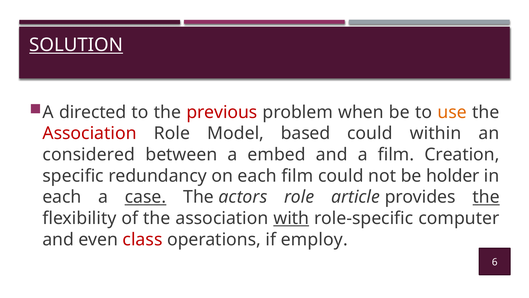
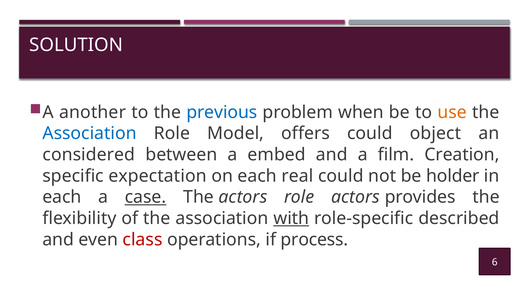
SOLUTION underline: present -> none (76, 45)
directed: directed -> another (93, 112)
previous colour: red -> blue (222, 112)
Association colour: red -> blue (90, 133)
based: based -> offers (306, 133)
within: within -> object (436, 133)
redundancy: redundancy -> expectation (158, 176)
each film: film -> real (297, 176)
role article: article -> actors (356, 197)
the underline: present -> none (486, 197)
computer: computer -> described (459, 218)
employ: employ -> process (314, 239)
